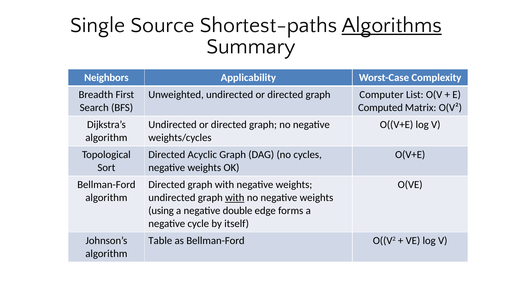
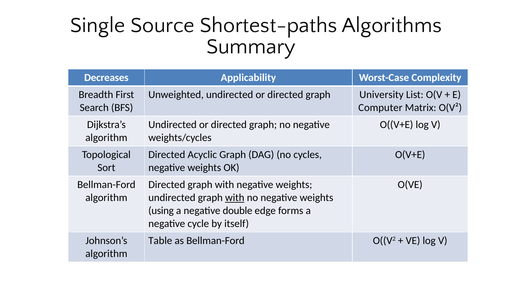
Algorithms underline: present -> none (392, 25)
Neighbors: Neighbors -> Decreases (106, 78)
Computer: Computer -> University (382, 95)
Computed: Computed -> Computer (380, 108)
